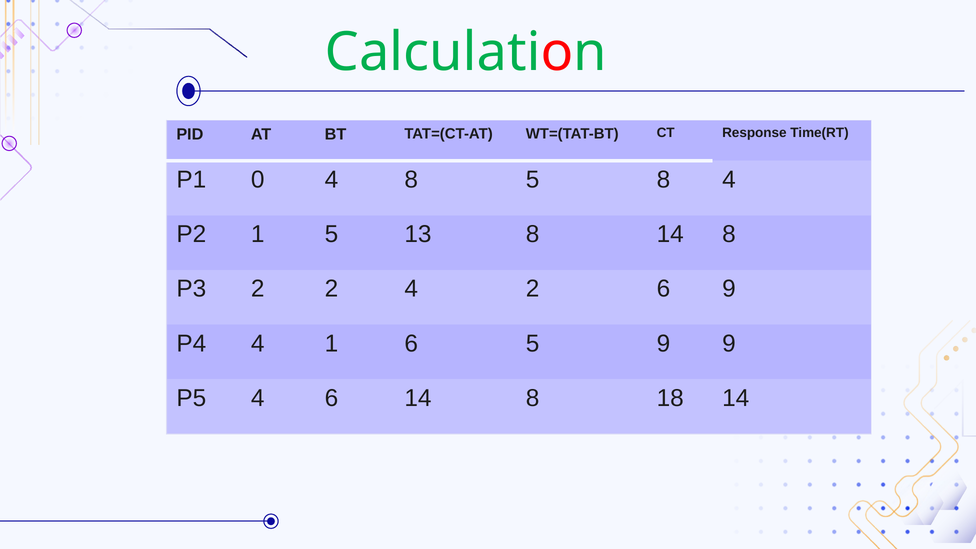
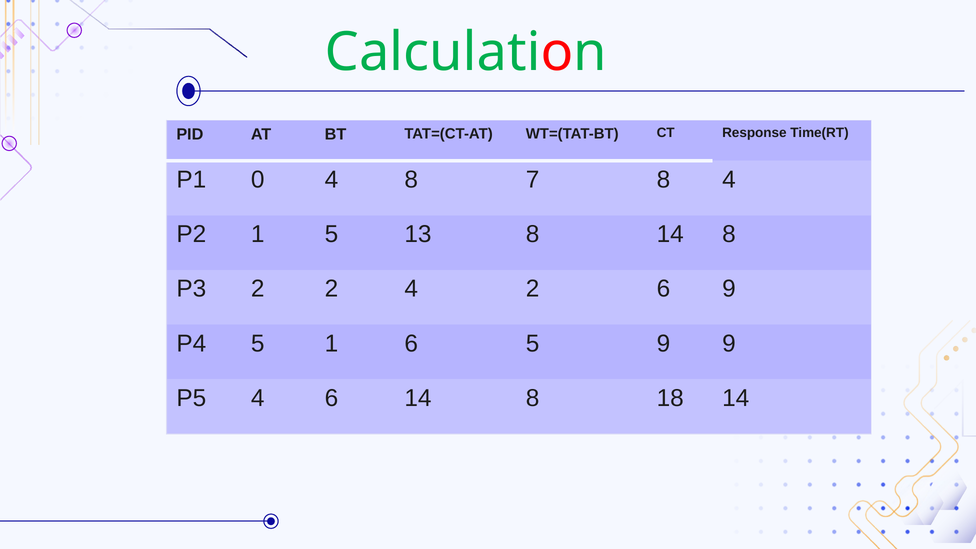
8 5: 5 -> 7 (533, 180)
P4 4: 4 -> 5 (258, 344)
